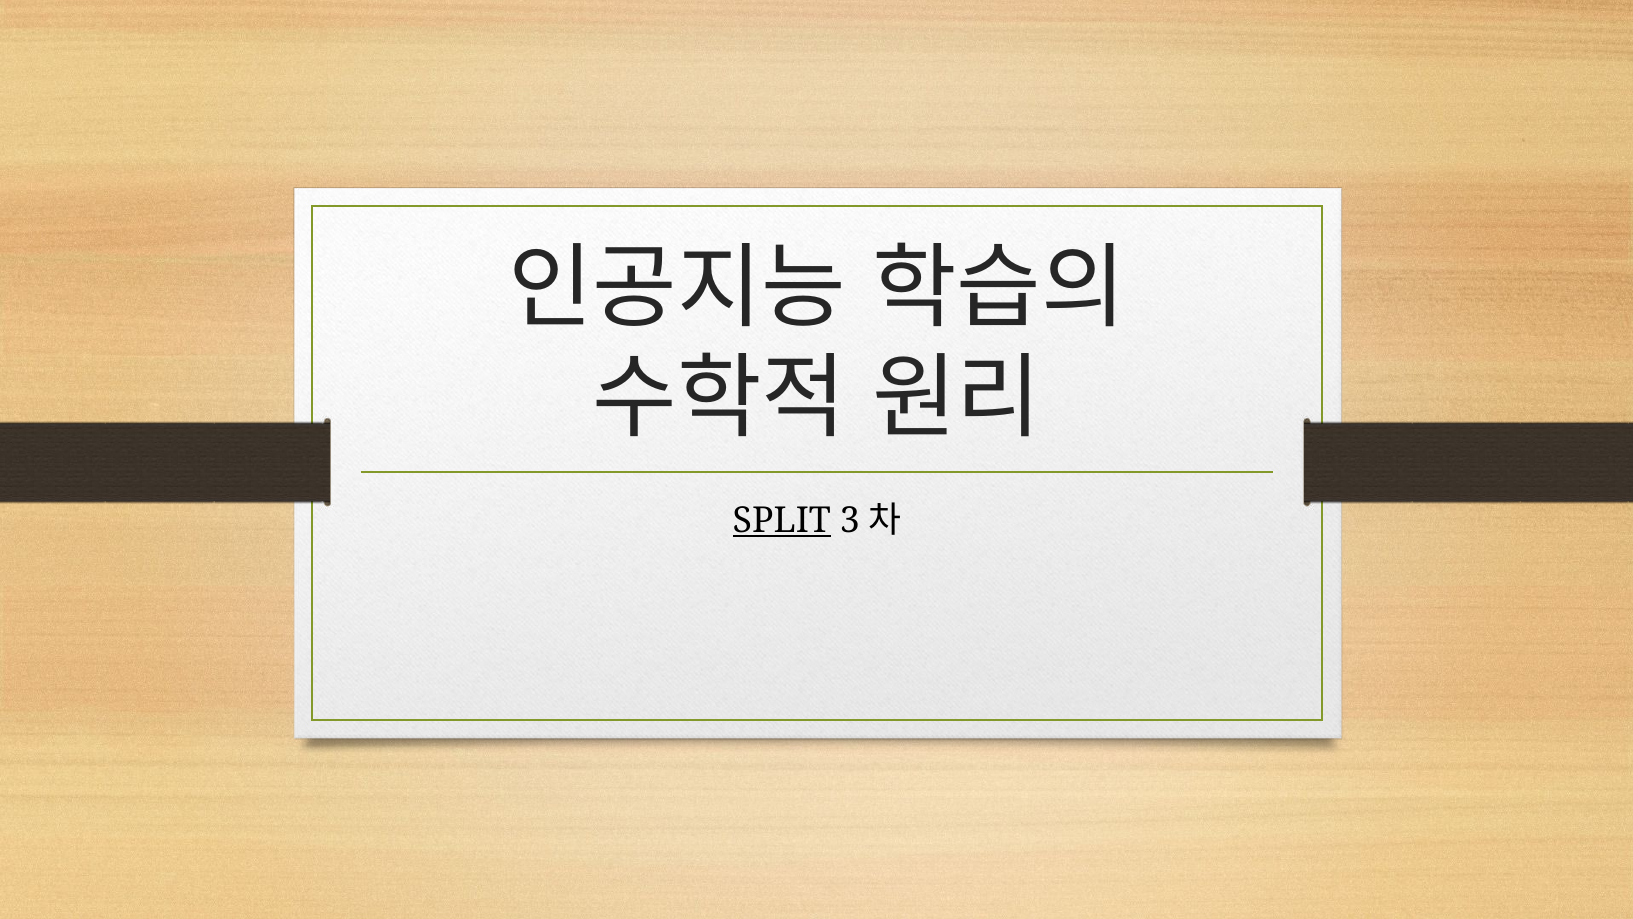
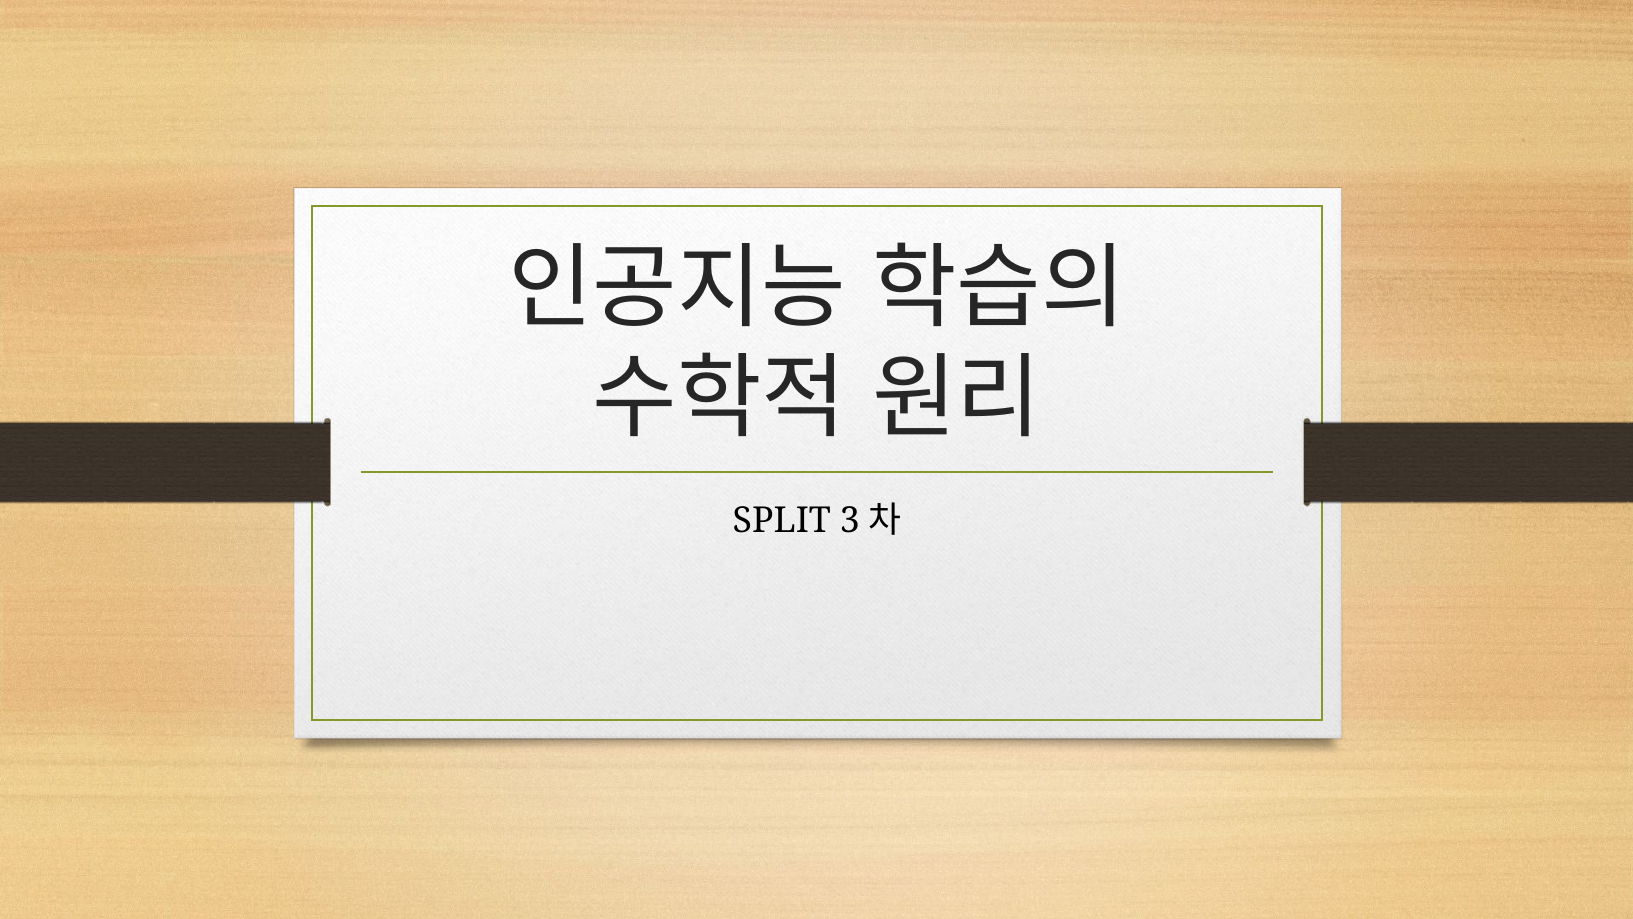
SPLIT underline: present -> none (782, 520)
